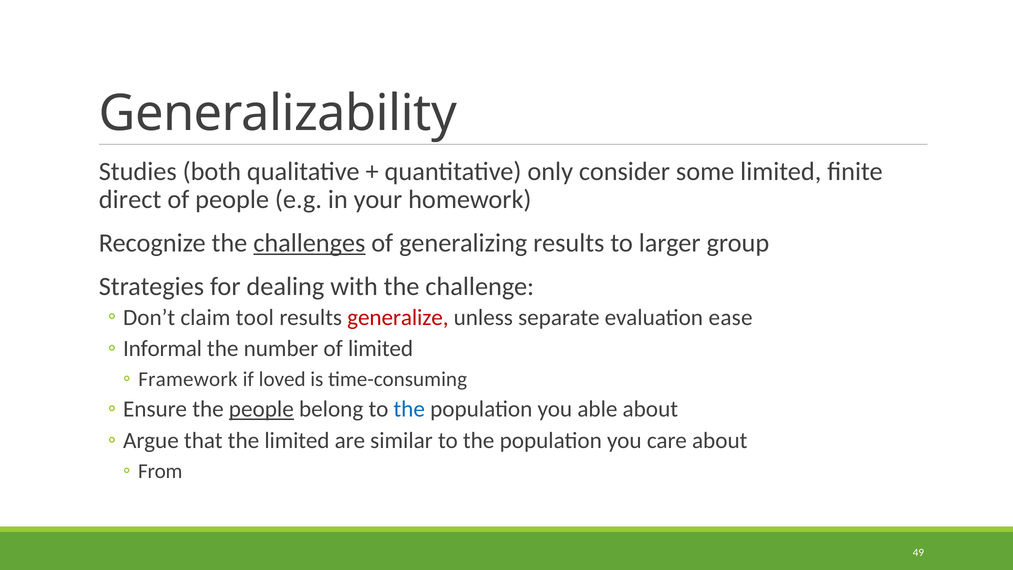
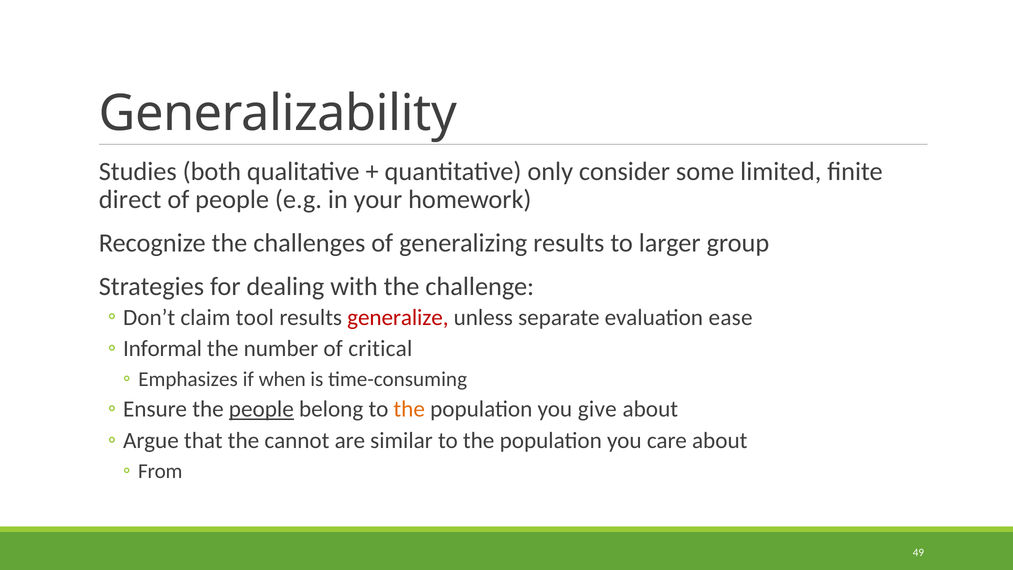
challenges underline: present -> none (309, 243)
of limited: limited -> critical (380, 349)
Framework: Framework -> Emphasizes (188, 379)
loved: loved -> when (282, 379)
the colour: blue -> orange (409, 409)
able: able -> give (597, 409)
the limited: limited -> cannot (297, 441)
